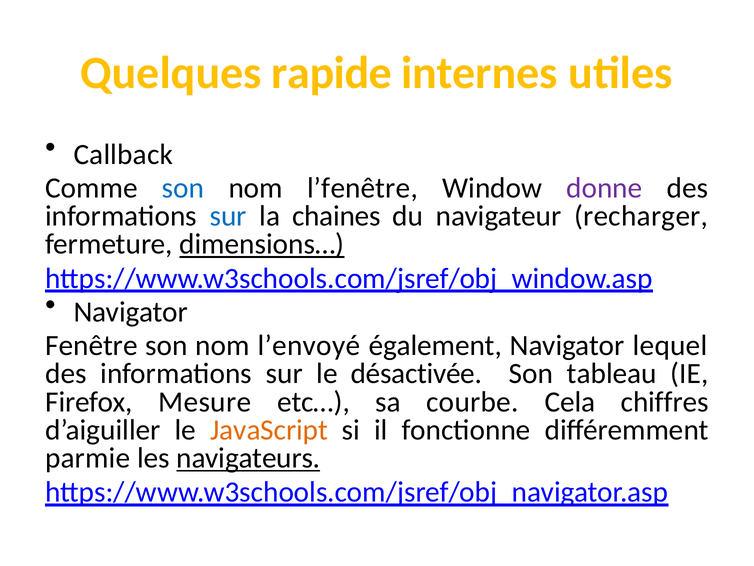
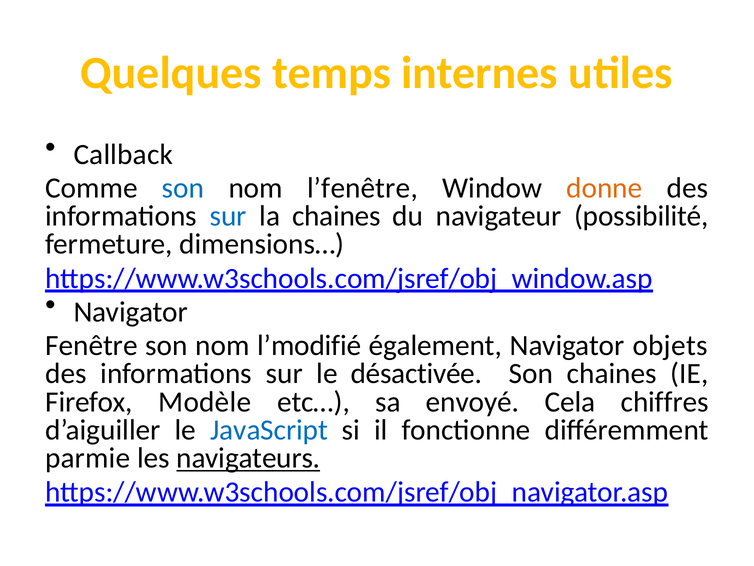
rapide: rapide -> temps (332, 73)
donne colour: purple -> orange (604, 188)
recharger: recharger -> possibilité (641, 216)
dimensions… underline: present -> none (262, 244)
l’envoyé: l’envoyé -> l’modifié (309, 345)
lequel: lequel -> objets (670, 345)
Son tableau: tableau -> chaines (612, 373)
Mesure: Mesure -> Modèle (205, 401)
courbe: courbe -> envoyé (473, 401)
JavaScript colour: orange -> blue (269, 430)
